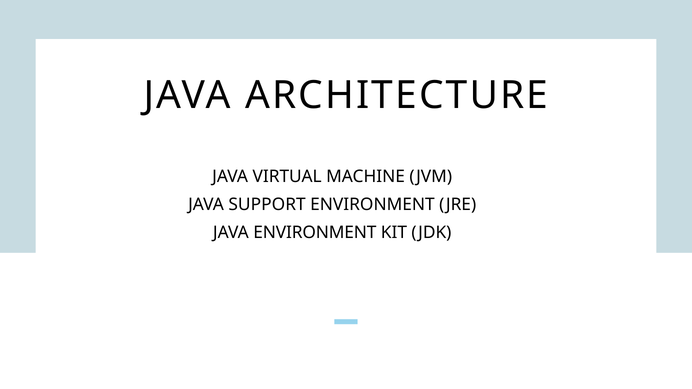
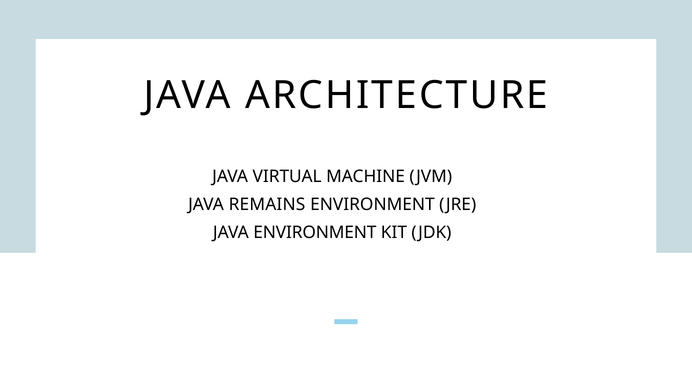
SUPPORT: SUPPORT -> REMAINS (267, 205)
